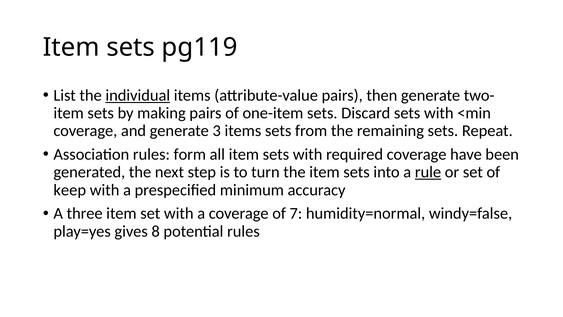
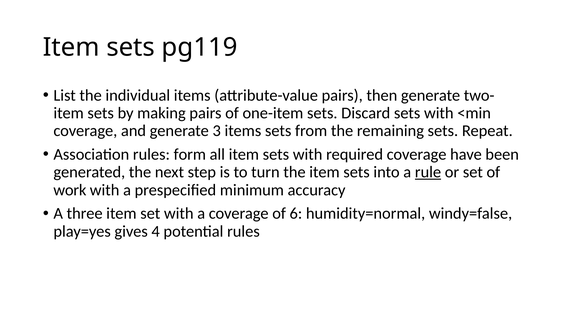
individual underline: present -> none (138, 95)
keep: keep -> work (70, 190)
7: 7 -> 6 (296, 213)
8: 8 -> 4 (156, 231)
